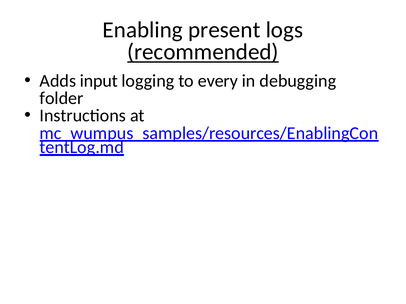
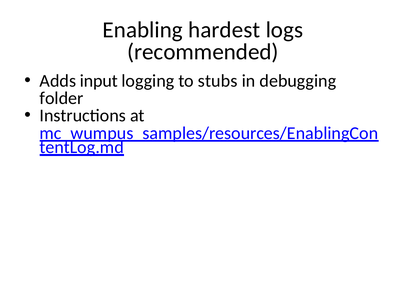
present: present -> hardest (224, 30)
recommended underline: present -> none (203, 52)
every: every -> stubs (218, 81)
